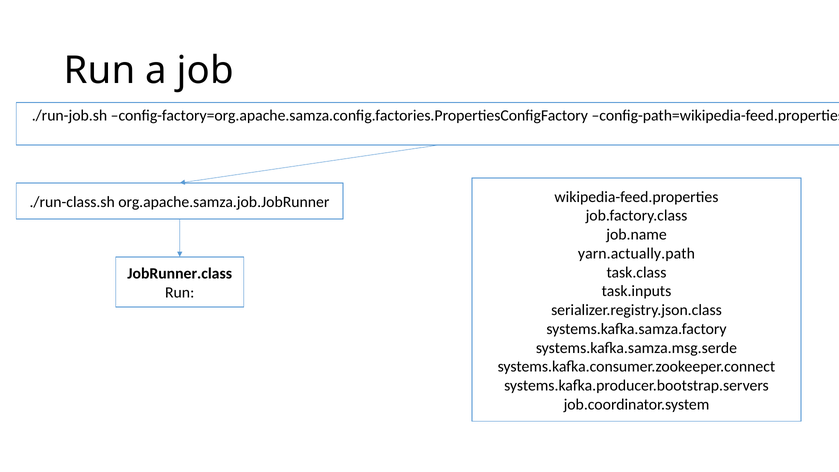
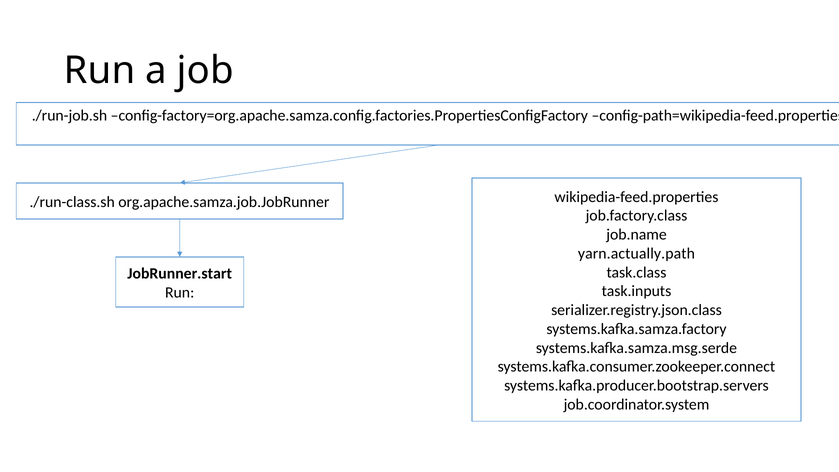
JobRunner.class: JobRunner.class -> JobRunner.start (180, 274)
